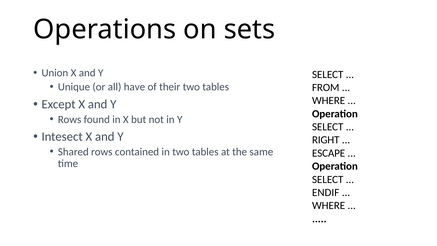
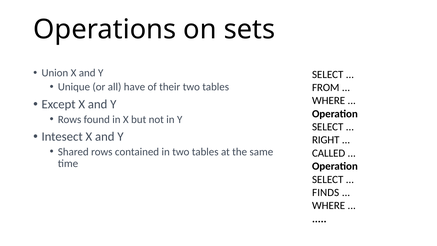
ESCAPE: ESCAPE -> CALLED (329, 153)
ENDIF: ENDIF -> FINDS (326, 192)
